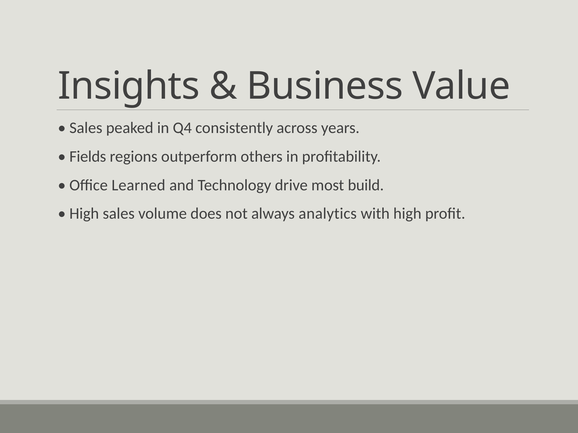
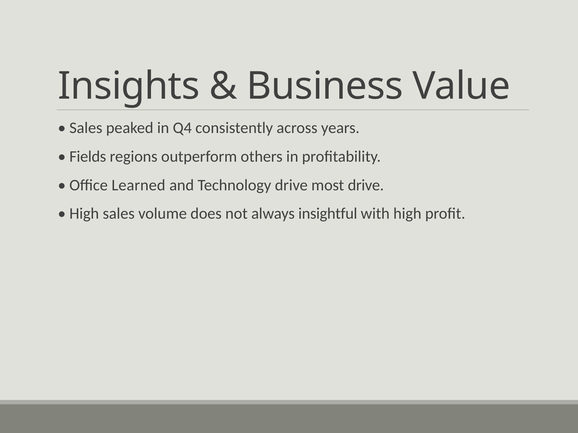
most build: build -> drive (366, 185)
analytics: analytics -> insightful (328, 214)
